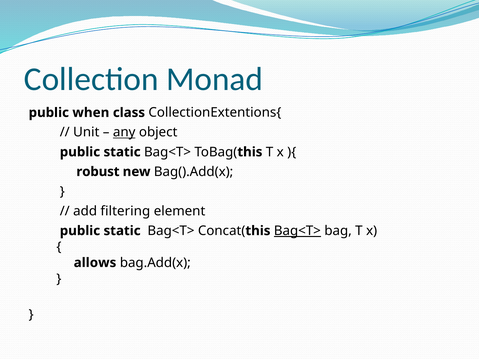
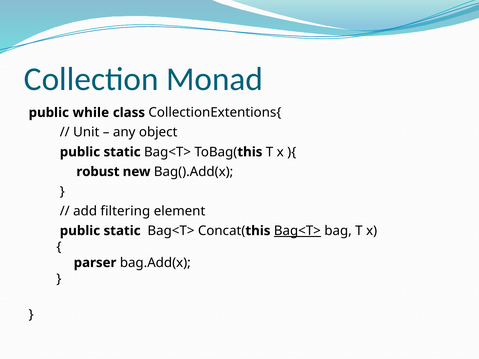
when: when -> while (91, 113)
any underline: present -> none (124, 132)
allows: allows -> parser (95, 263)
